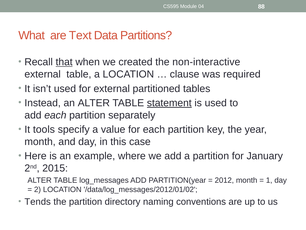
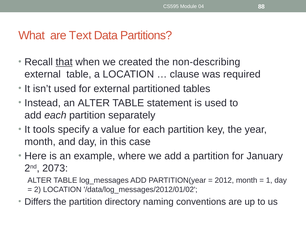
non-interactive: non-interactive -> non-describing (206, 62)
statement underline: present -> none (169, 103)
2015: 2015 -> 2073 (55, 168)
Tends: Tends -> Differs (38, 201)
